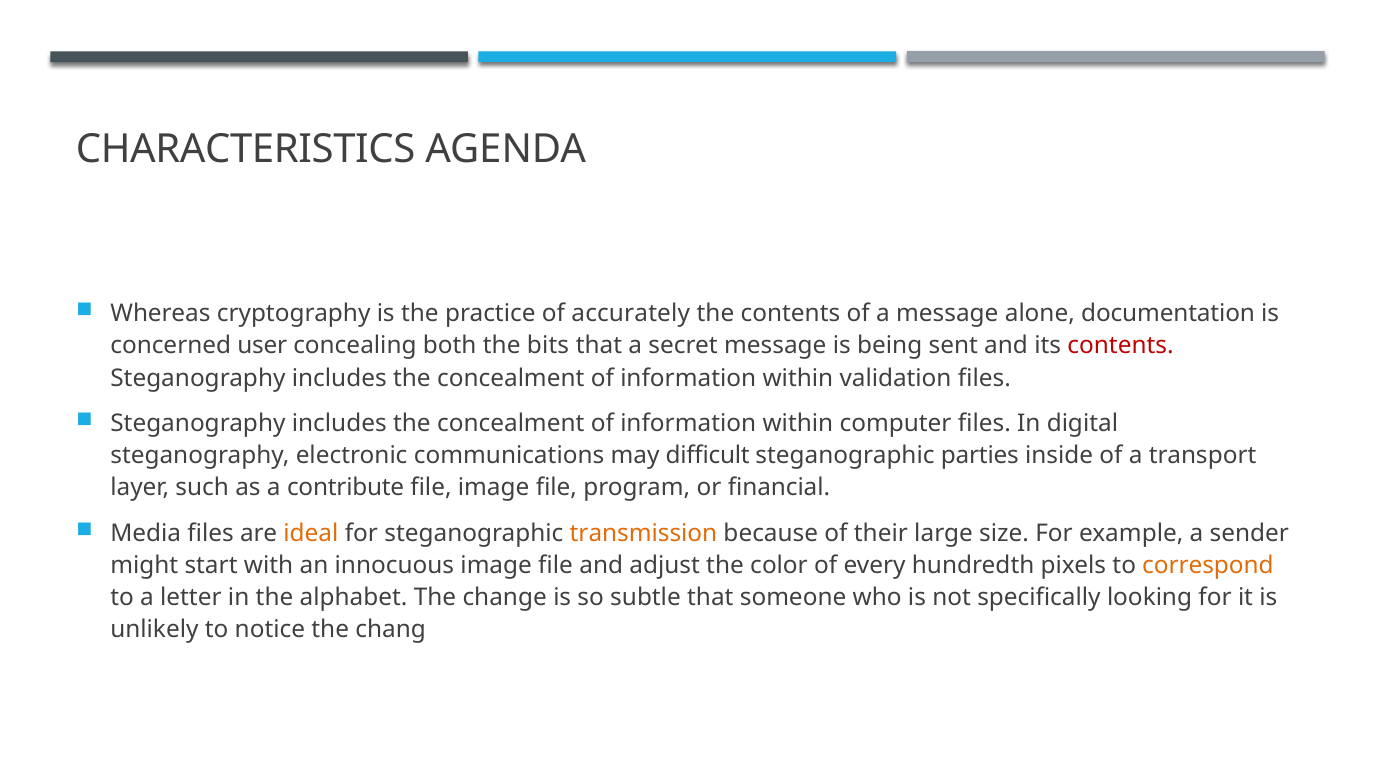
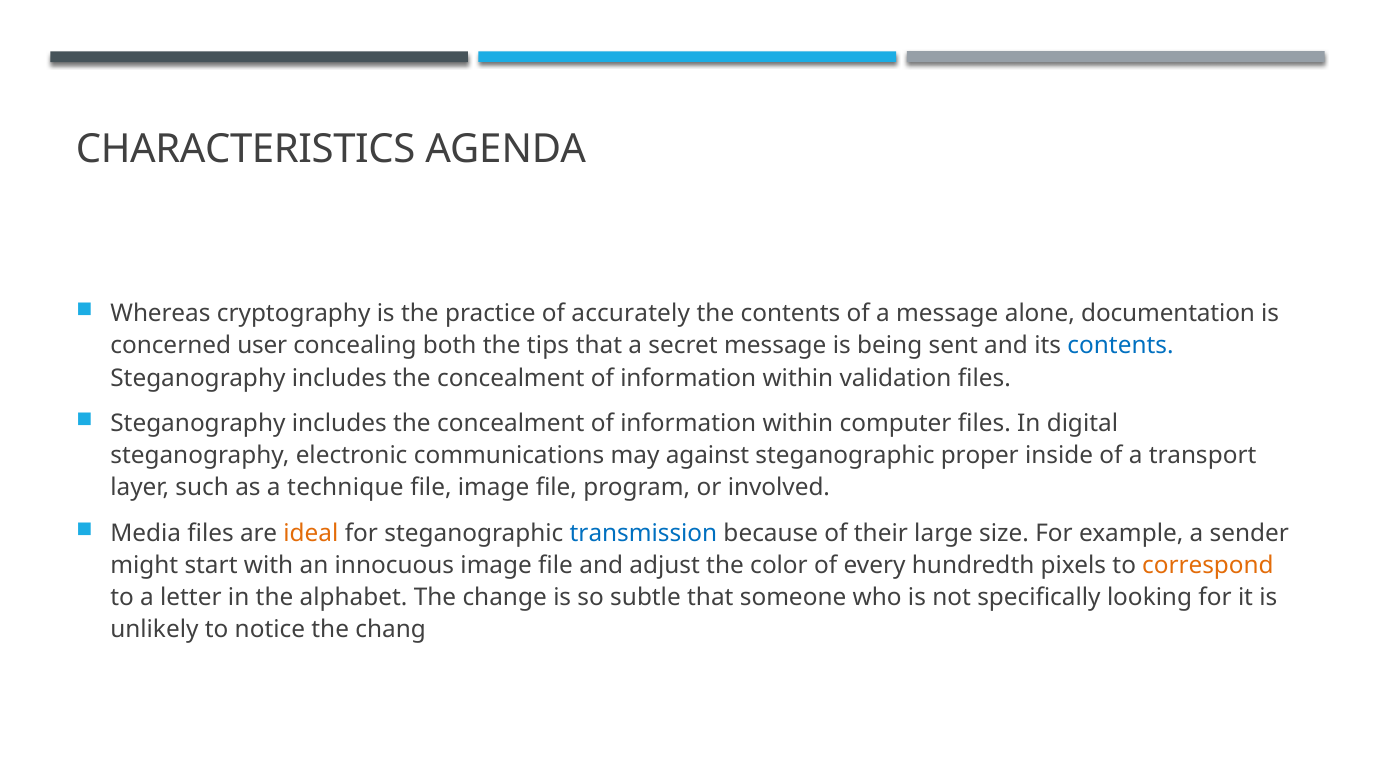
bits: bits -> tips (548, 346)
contents colour: red -> blue (1121, 346)
difficult: difficult -> against (708, 456)
parties: parties -> proper (980, 456)
contribute: contribute -> technique (345, 488)
financial: financial -> involved (779, 488)
transmission colour: orange -> blue (643, 534)
